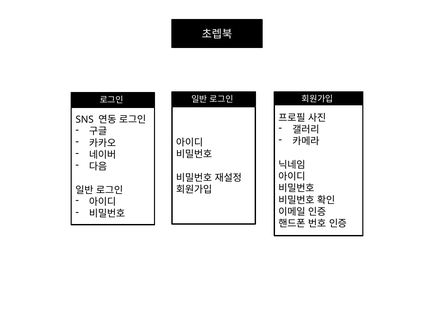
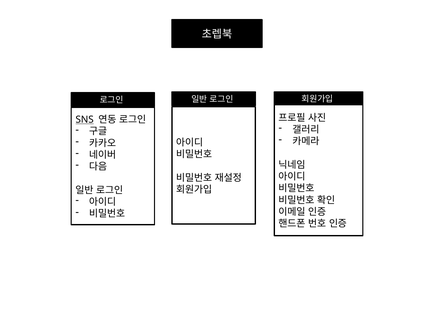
SNS underline: none -> present (85, 120)
